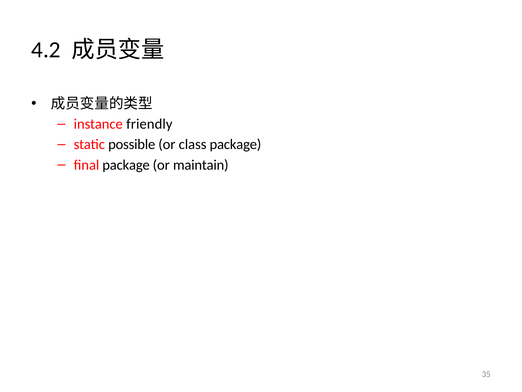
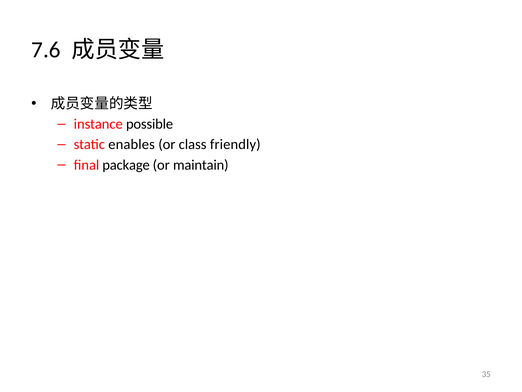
4.2: 4.2 -> 7.6 (46, 50)
friendly: friendly -> possible (150, 124)
possible: possible -> enables (132, 144)
class package: package -> friendly (235, 144)
